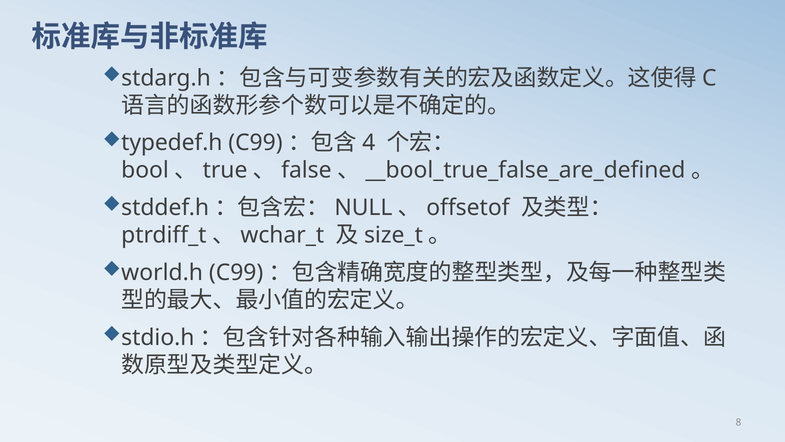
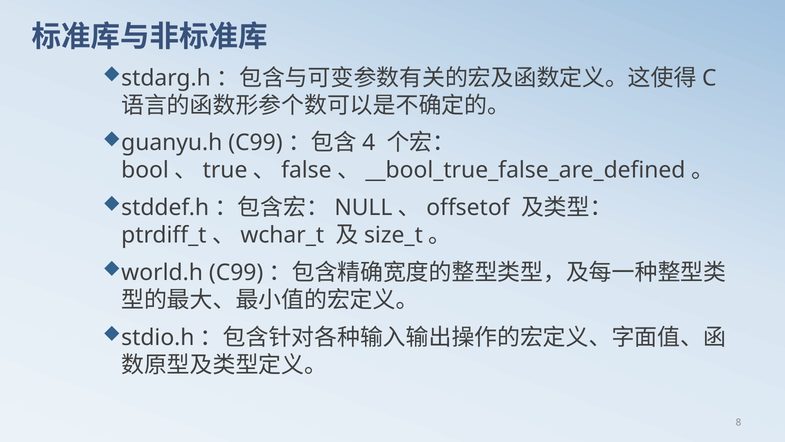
typedef.h: typedef.h -> guanyu.h (172, 143)
